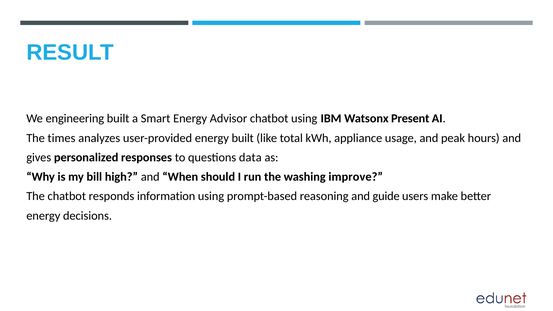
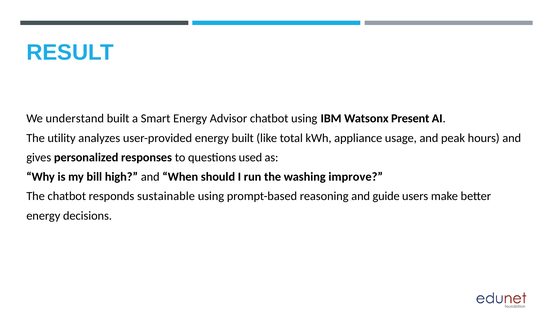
engineering: engineering -> understand (75, 119)
times: times -> utility (62, 138)
data: data -> used (250, 157)
information: information -> sustainable (166, 196)
